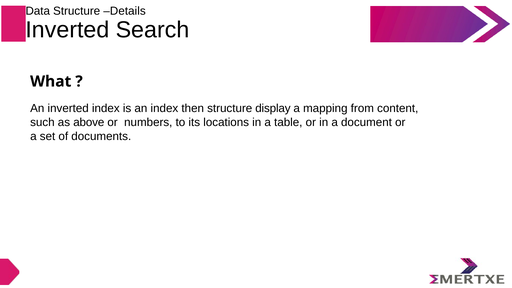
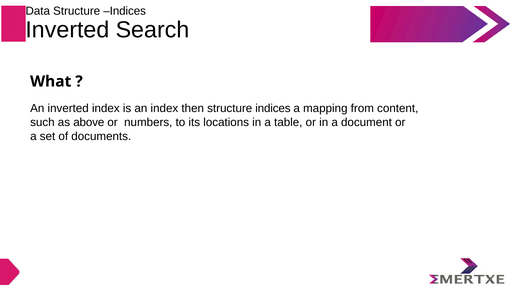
Data Structure Details: Details -> Indices (125, 11)
display: display -> indices (273, 108)
